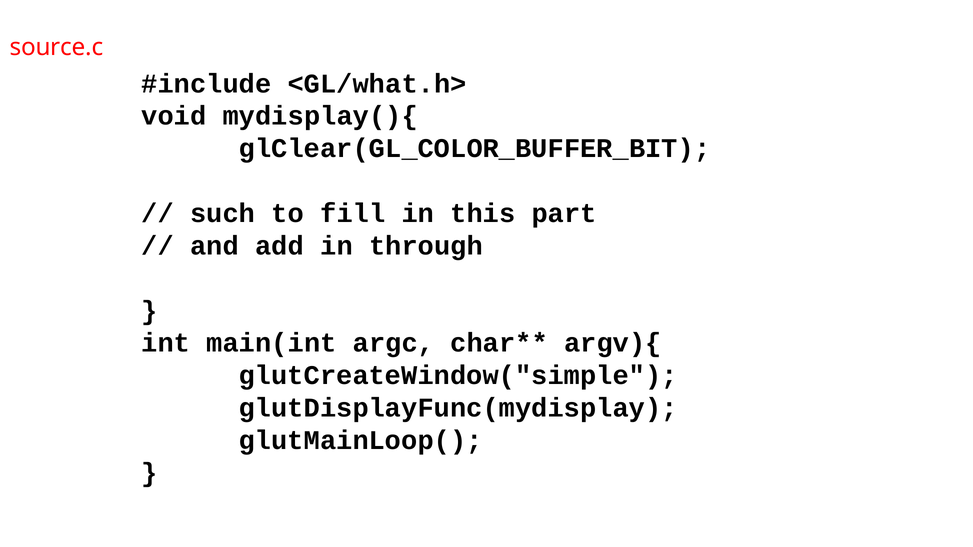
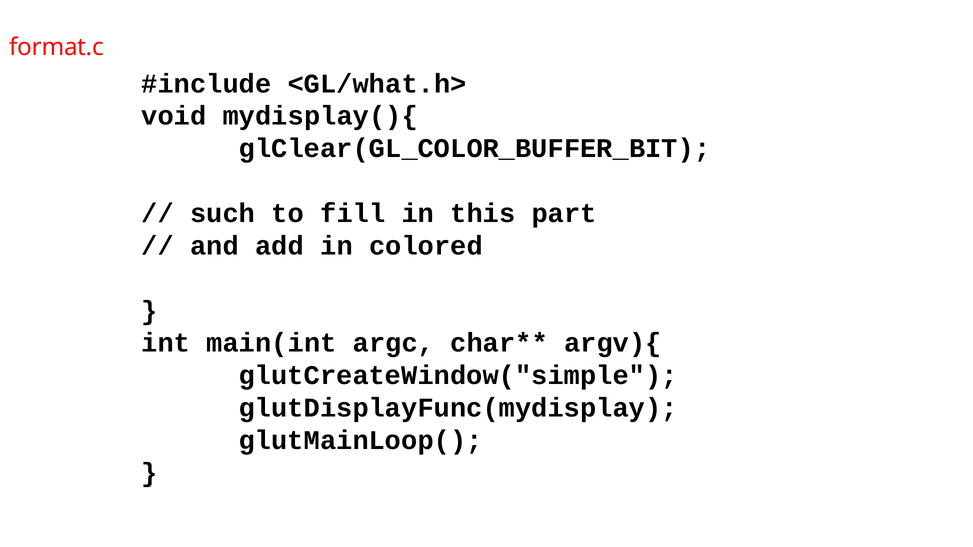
source.c: source.c -> format.c (57, 47)
through: through -> colored (426, 246)
